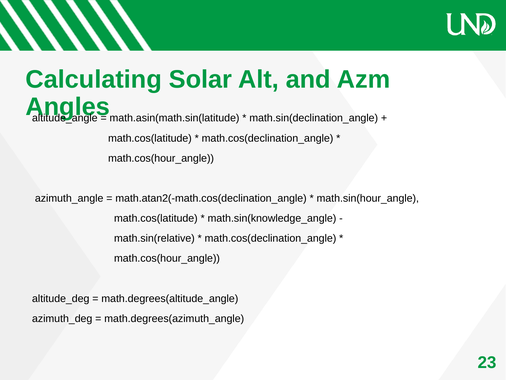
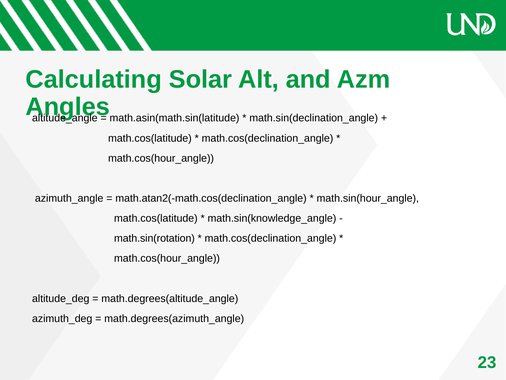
math.sin(relative: math.sin(relative -> math.sin(rotation (154, 238)
